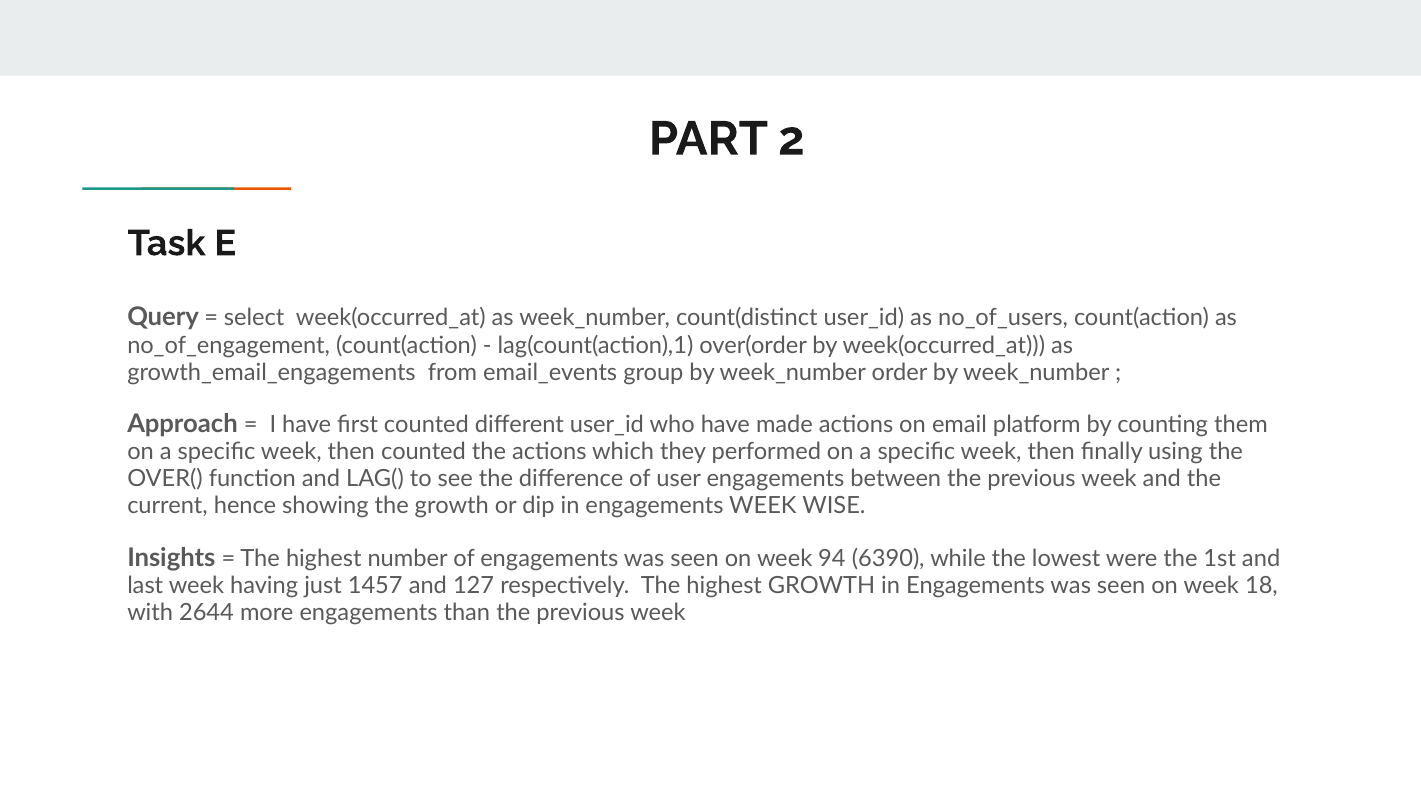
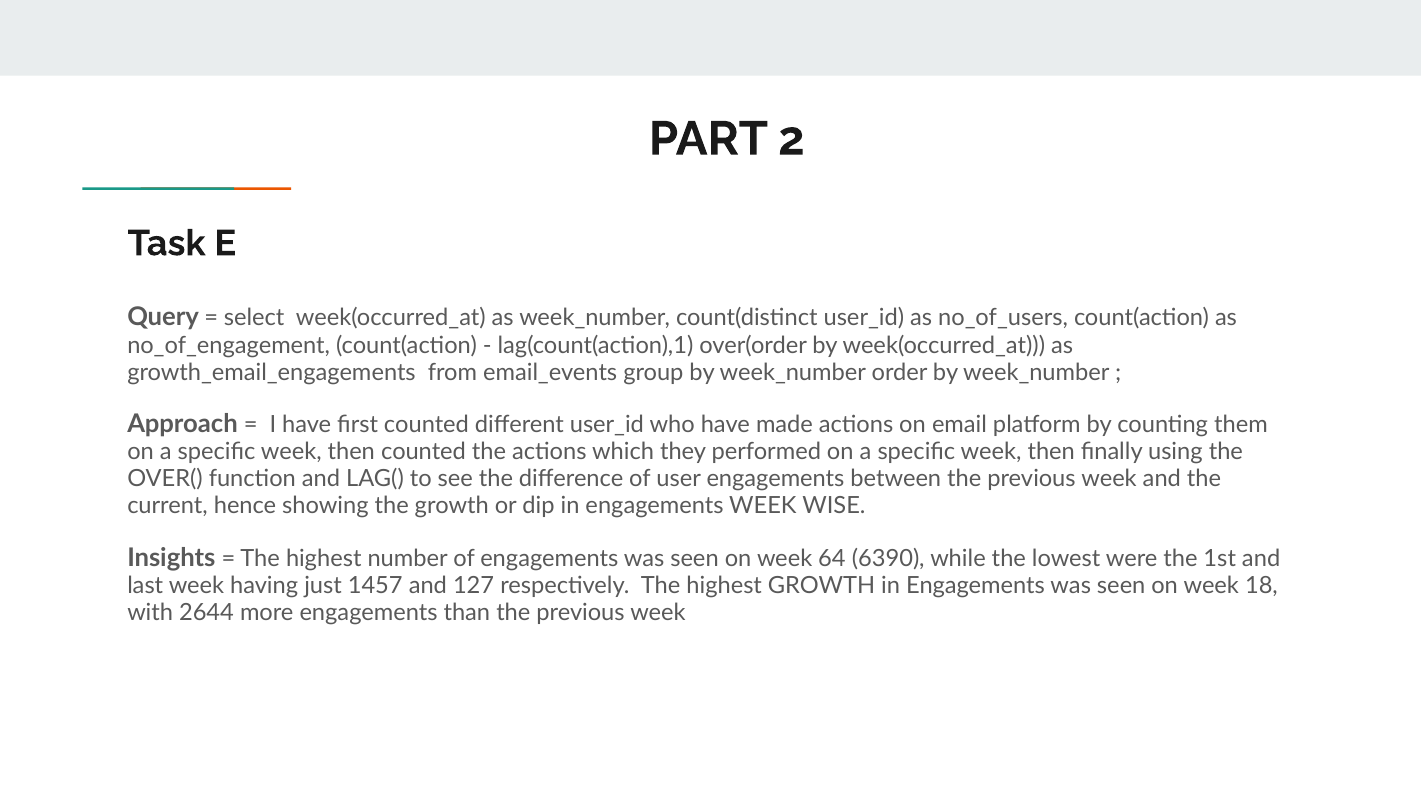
94: 94 -> 64 (832, 559)
